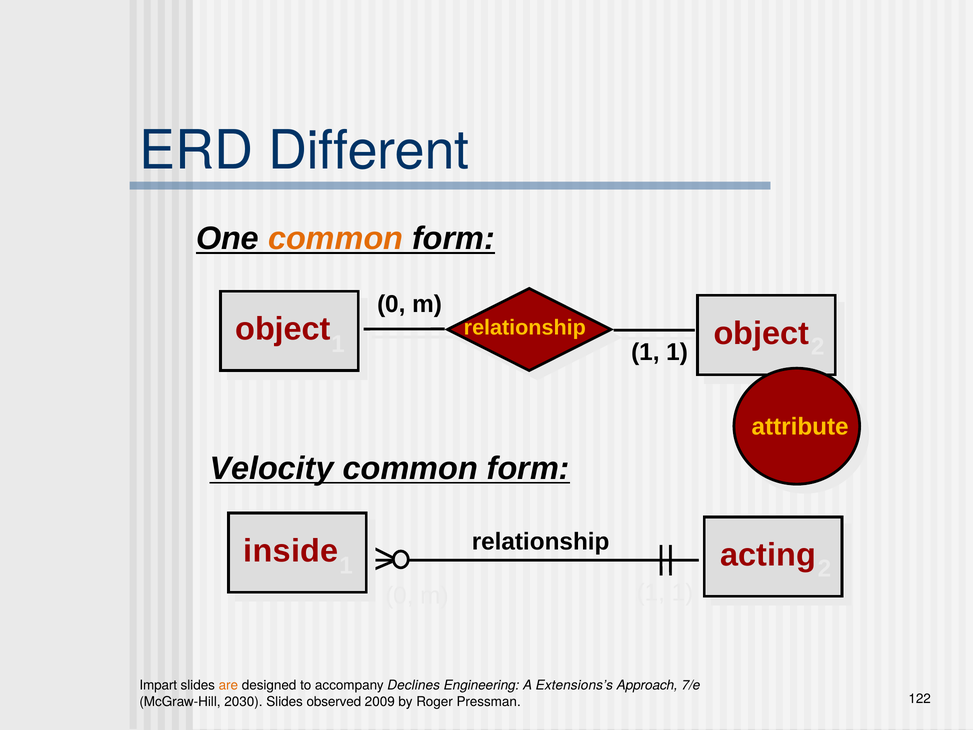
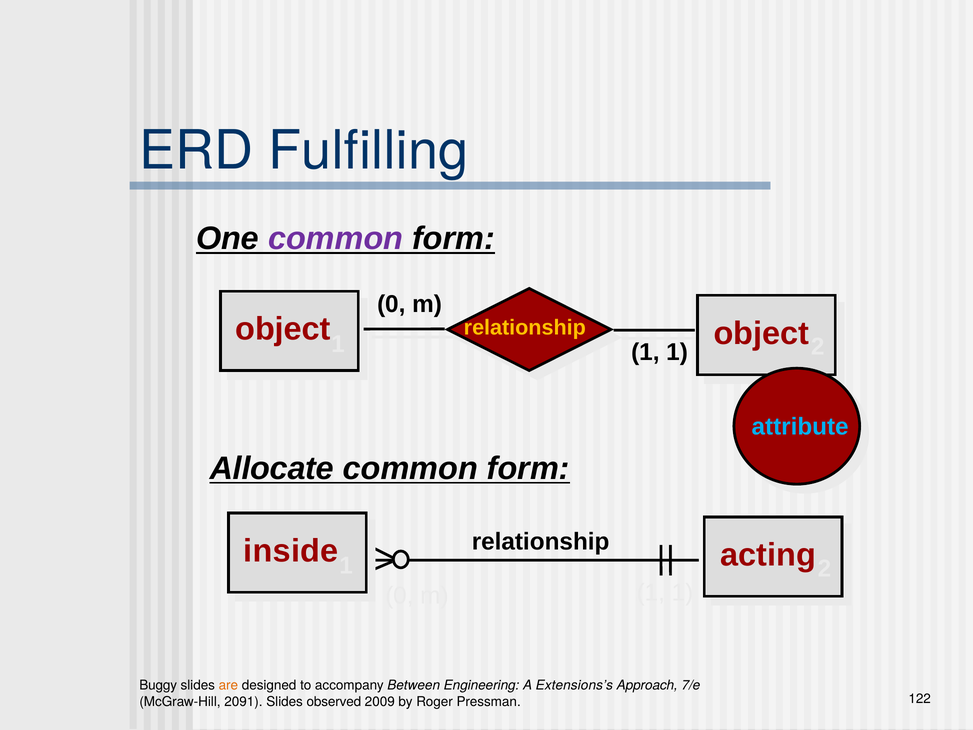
Different: Different -> Fulfilling (368, 151)
common colour: orange -> purple (336, 239)
attribute colour: yellow -> light blue (800, 426)
Velocity: Velocity -> Allocate (272, 468)
Impart: Impart -> Buggy (158, 685)
Declines: Declines -> Between (414, 685)
2030: 2030 -> 2091 (243, 701)
